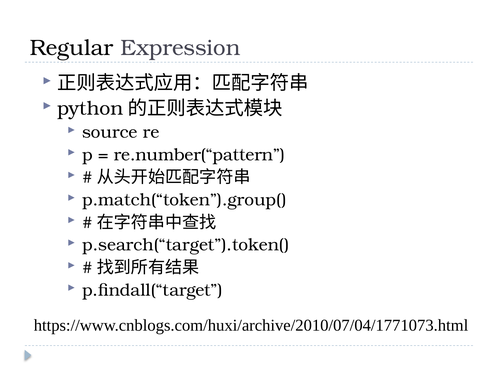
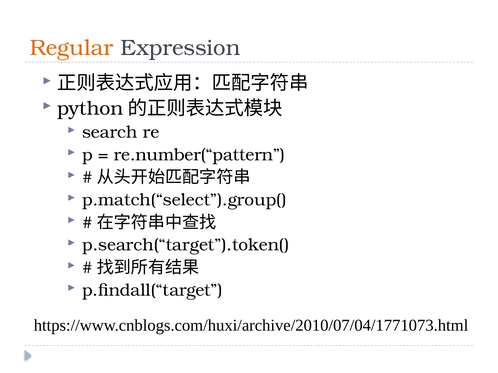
Regular colour: black -> orange (72, 48)
source: source -> search (110, 132)
p.match(“token”).group(: p.match(“token”).group( -> p.match(“select”).group( (184, 200)
